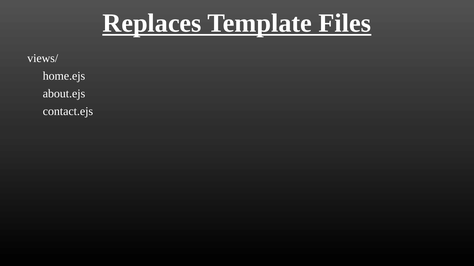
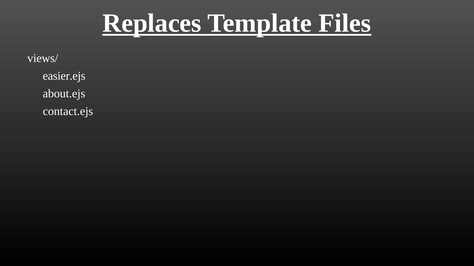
home.ejs: home.ejs -> easier.ejs (64, 76)
